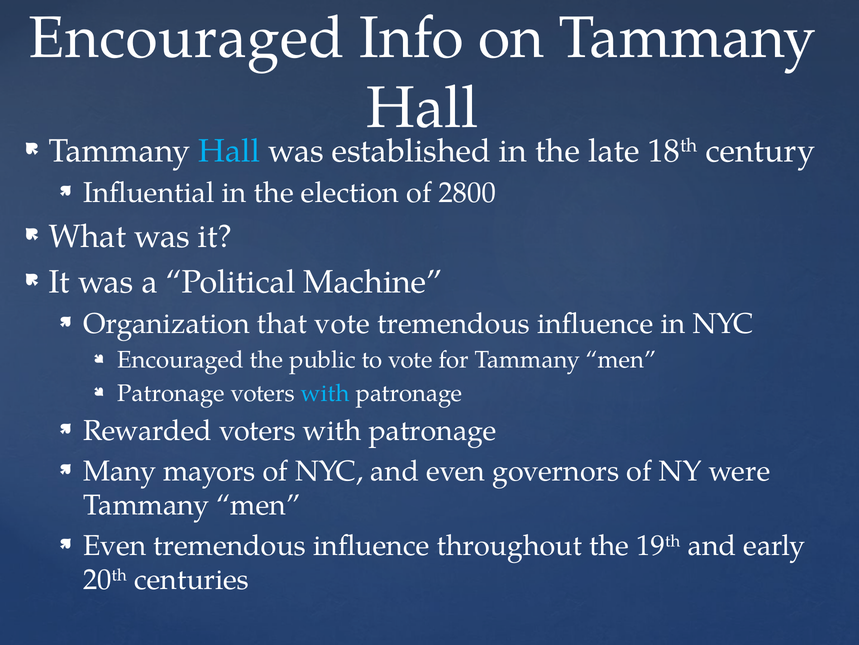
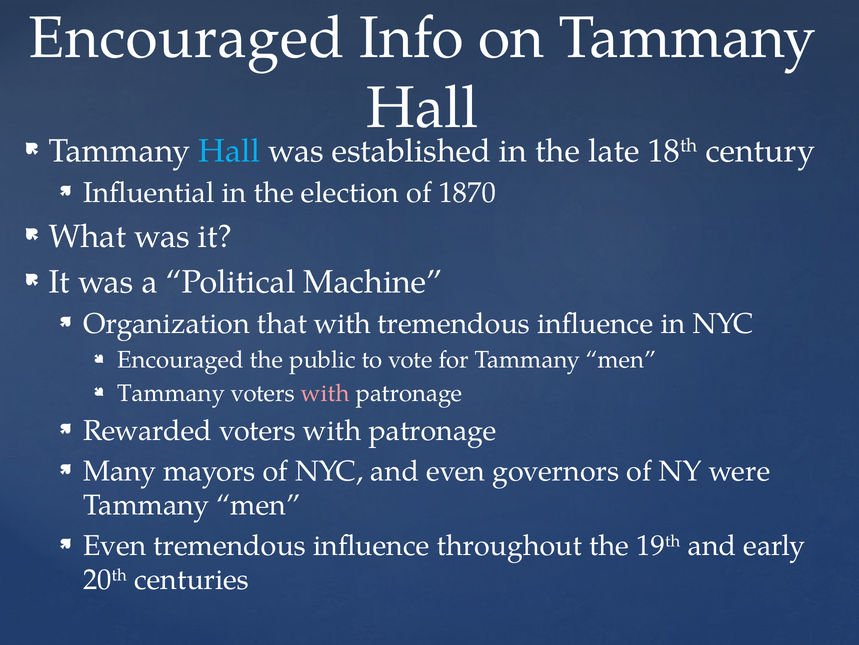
2800: 2800 -> 1870 (467, 193)
that vote: vote -> with (342, 324)
Patronage: Patronage -> Tammany (171, 393)
with colour: light blue -> pink (325, 393)
